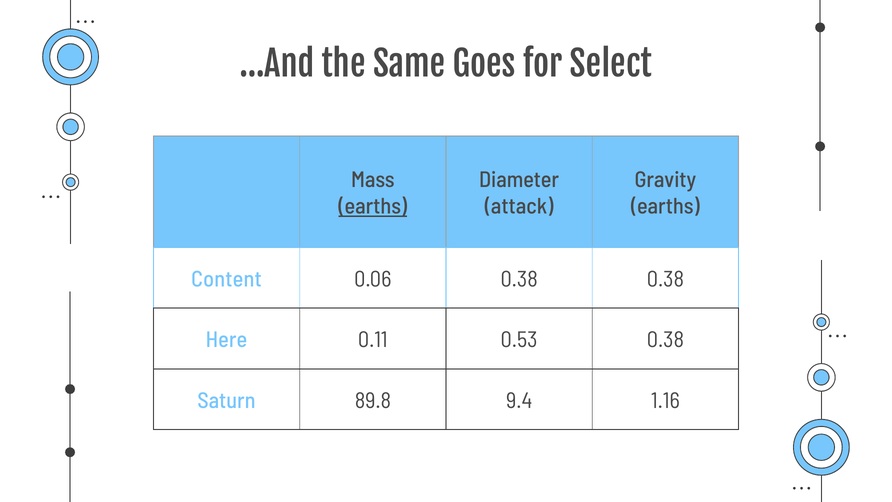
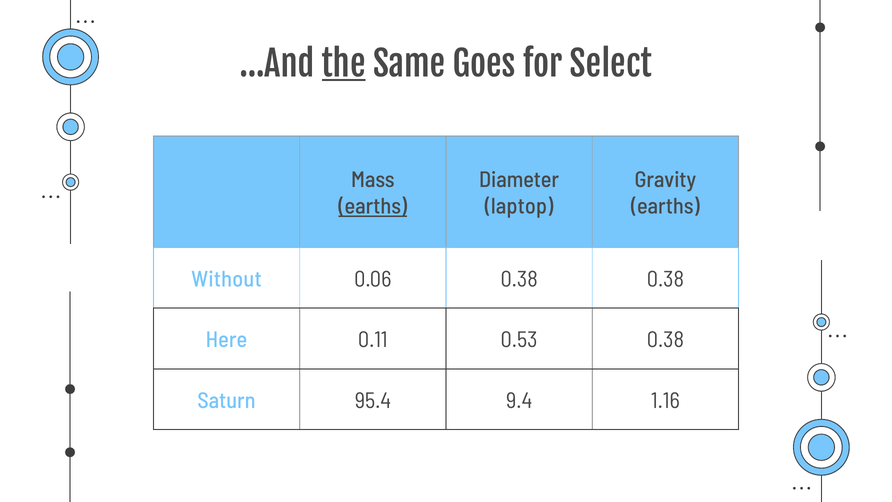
the underline: none -> present (344, 65)
attack: attack -> laptop (519, 207)
Content: Content -> Without (226, 279)
89.8: 89.8 -> 95.4 (373, 401)
